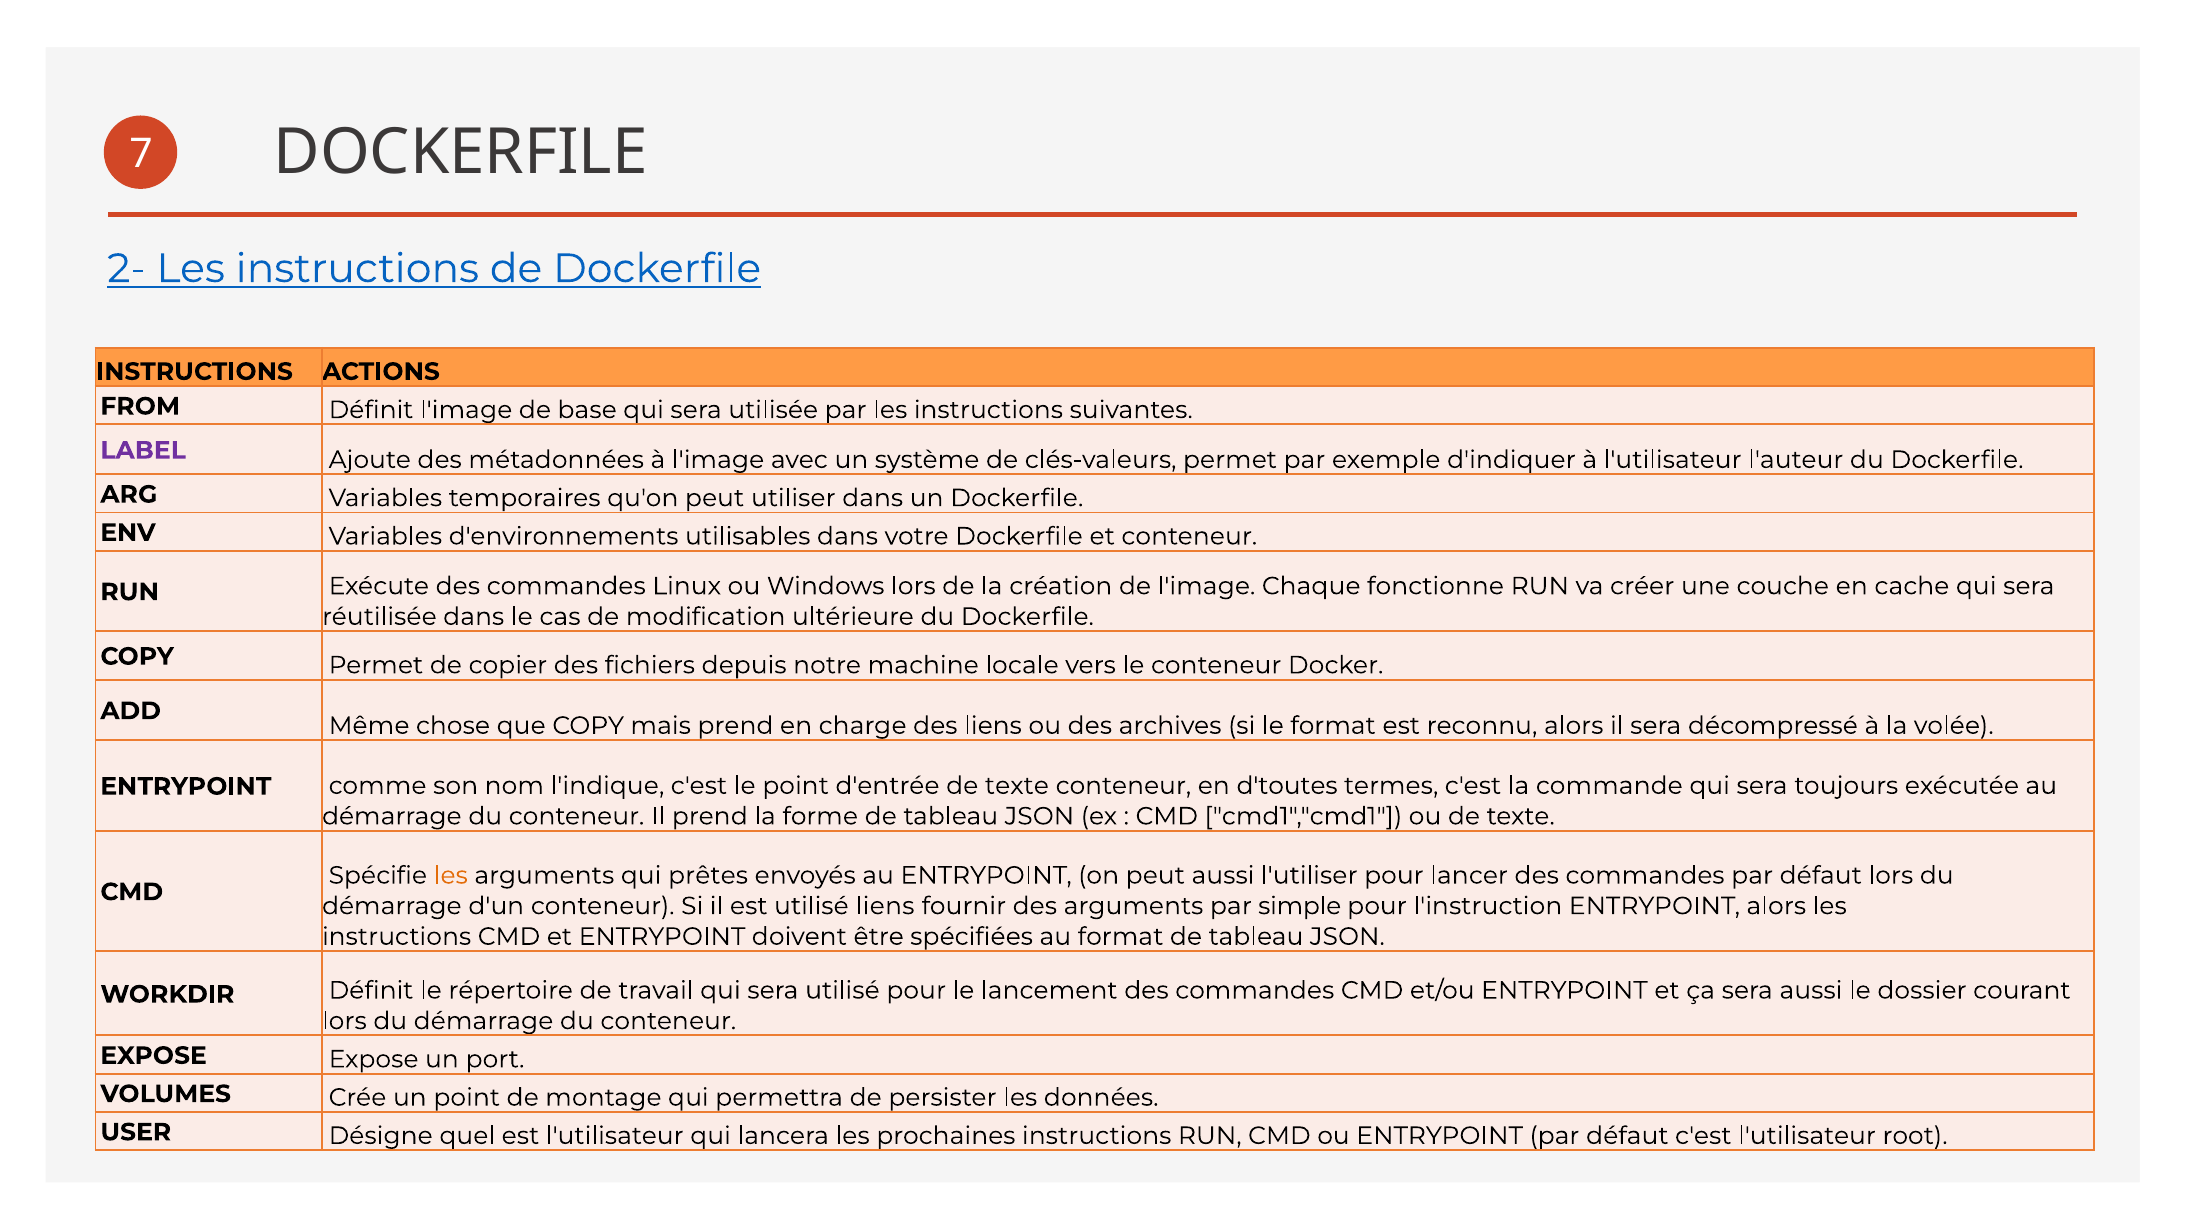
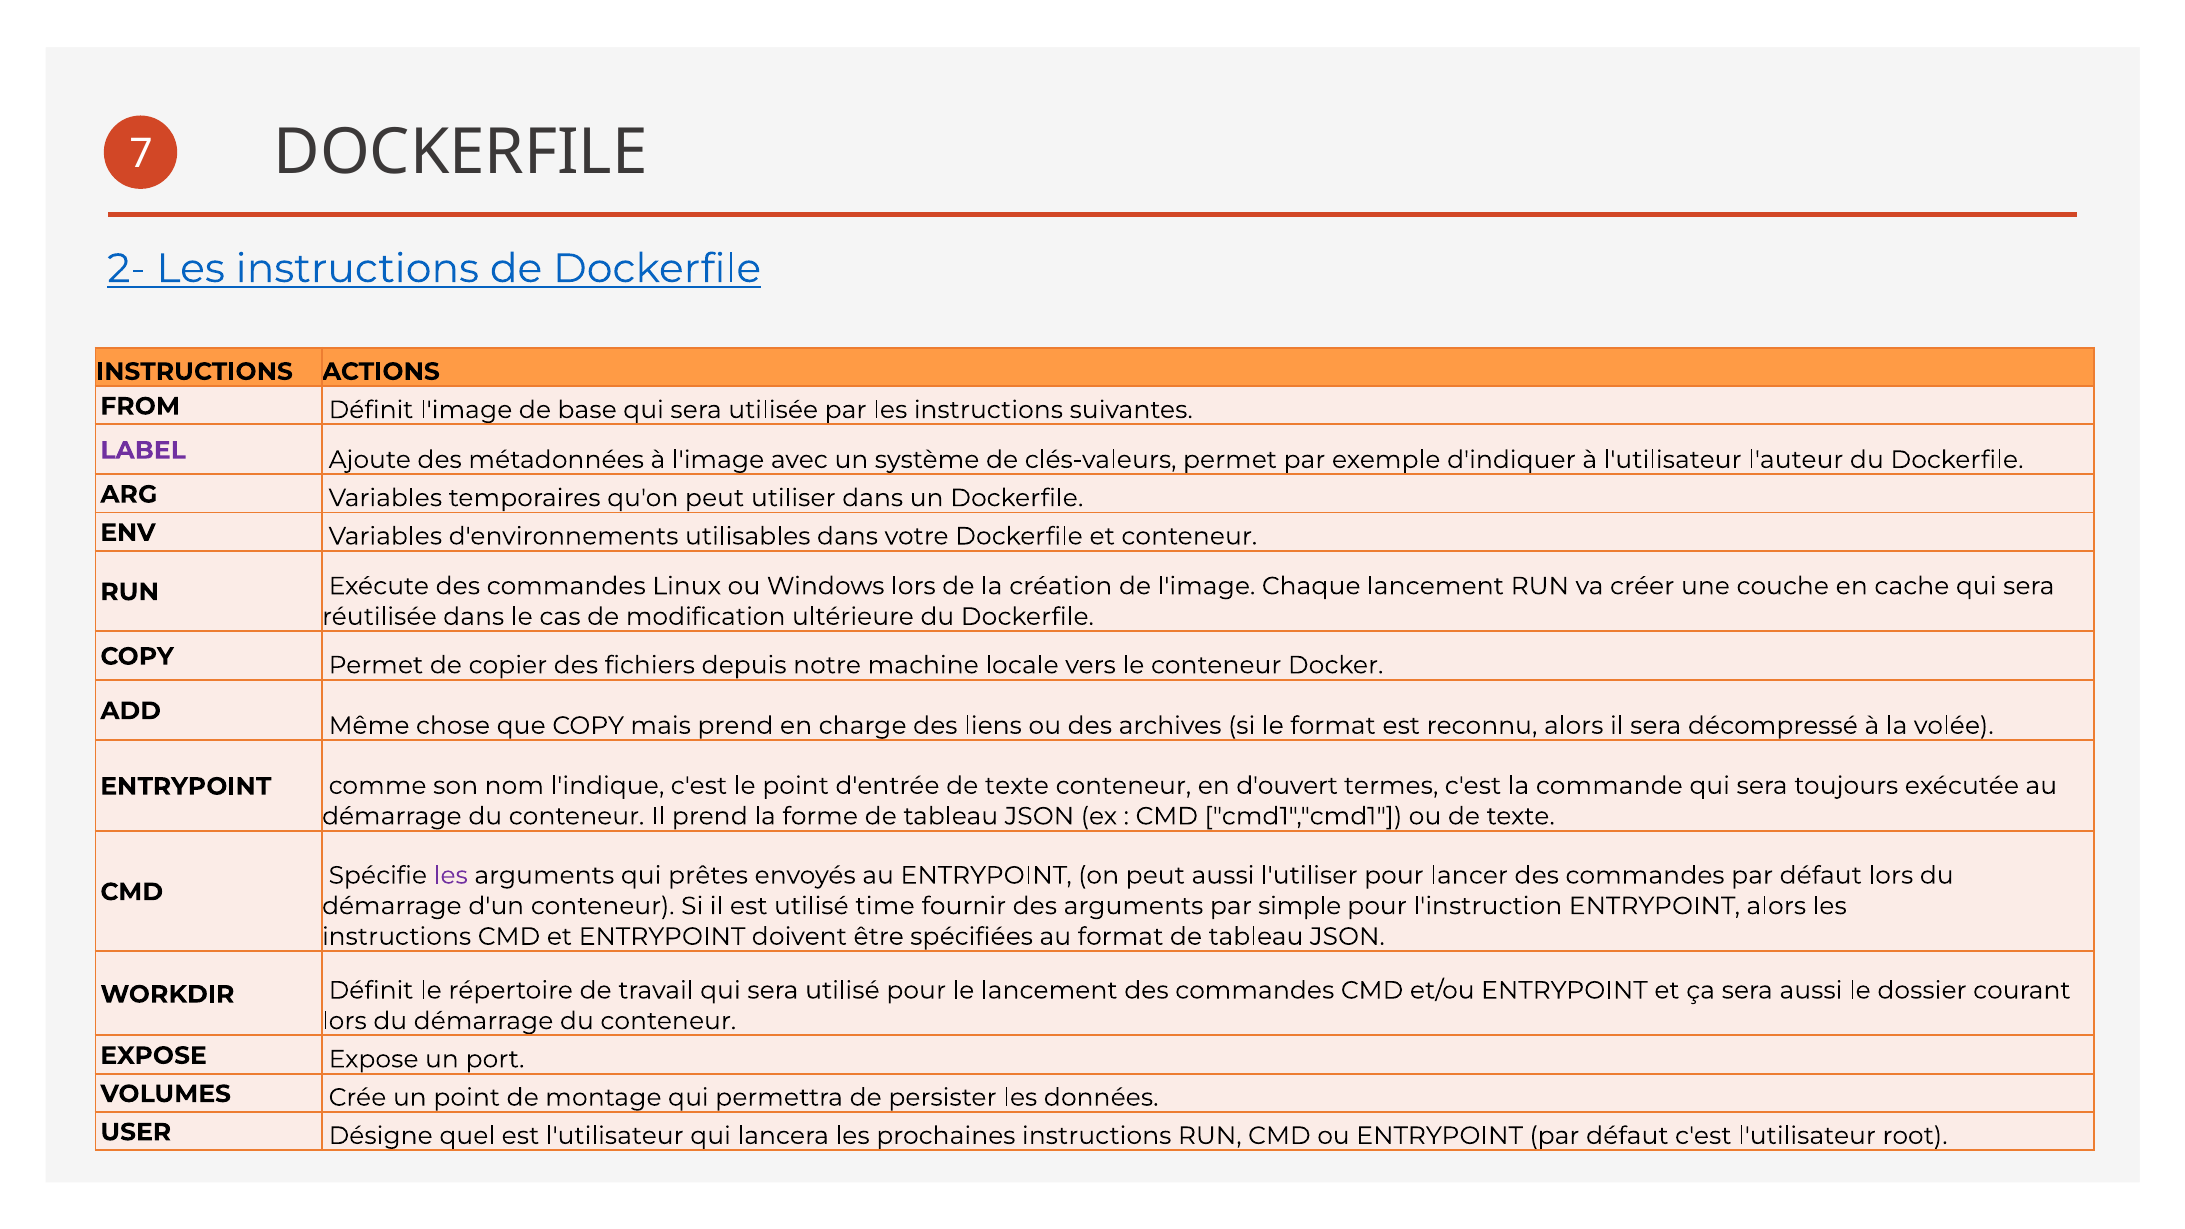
Chaque fonctionne: fonctionne -> lancement (1435, 586)
d'toutes: d'toutes -> d'ouvert (1287, 786)
les colour: orange -> purple (451, 875)
utilisé liens: liens -> time (885, 906)
